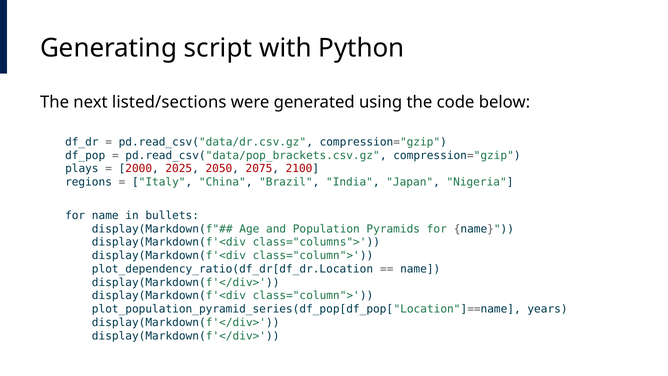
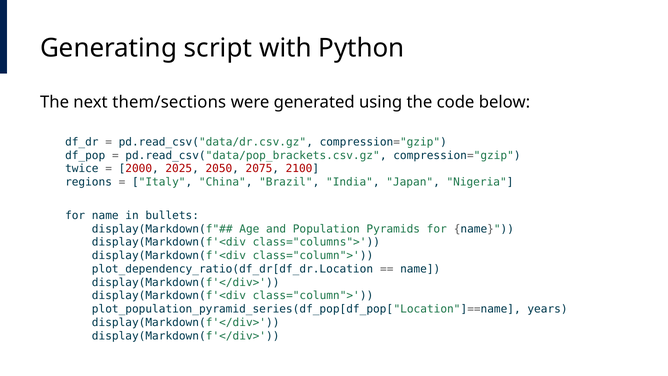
listed/sections: listed/sections -> them/sections (169, 102)
plays: plays -> twice (82, 169)
